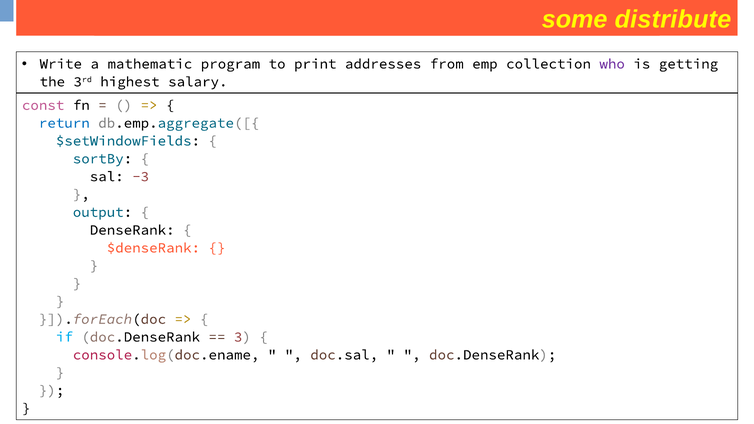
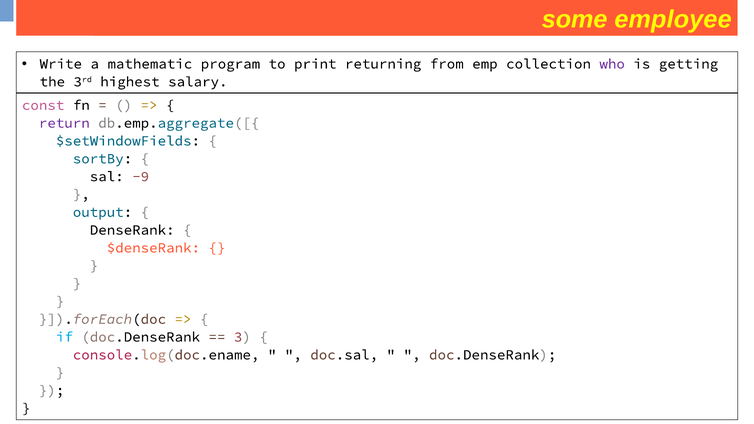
distribute: distribute -> employee (673, 20)
addresses: addresses -> returning (383, 64)
return colour: blue -> purple (64, 123)
-3: -3 -> -9 (141, 177)
